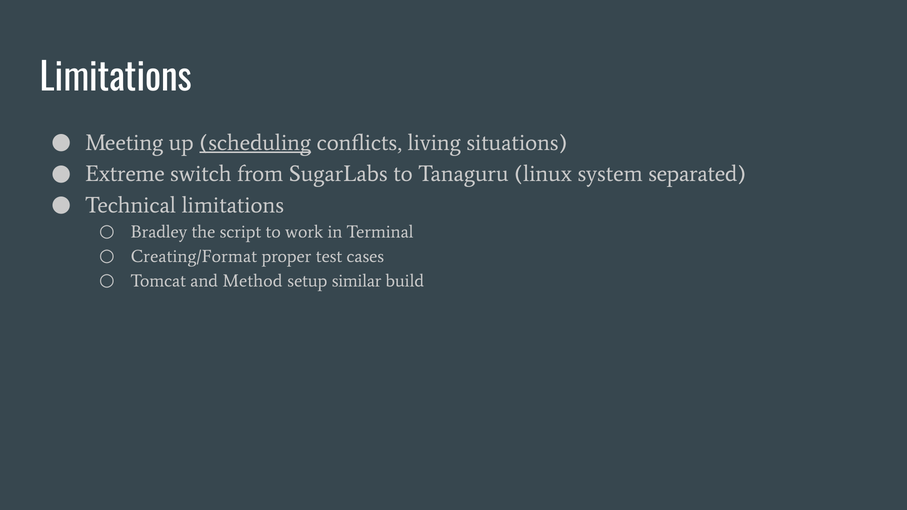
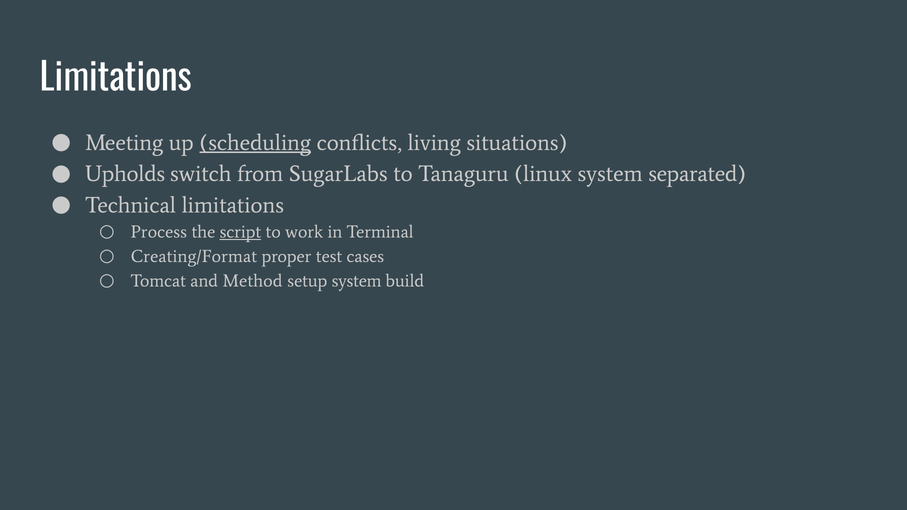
Extreme: Extreme -> Upholds (125, 174)
Bradley: Bradley -> Process (159, 232)
script underline: none -> present (240, 232)
setup similar: similar -> system (357, 281)
